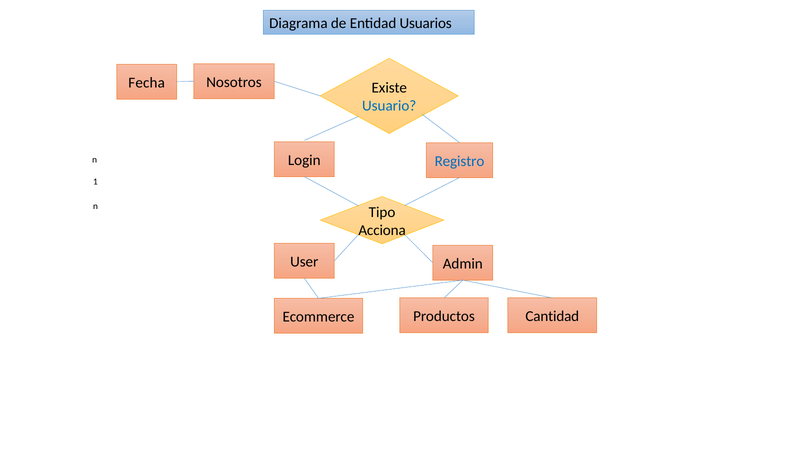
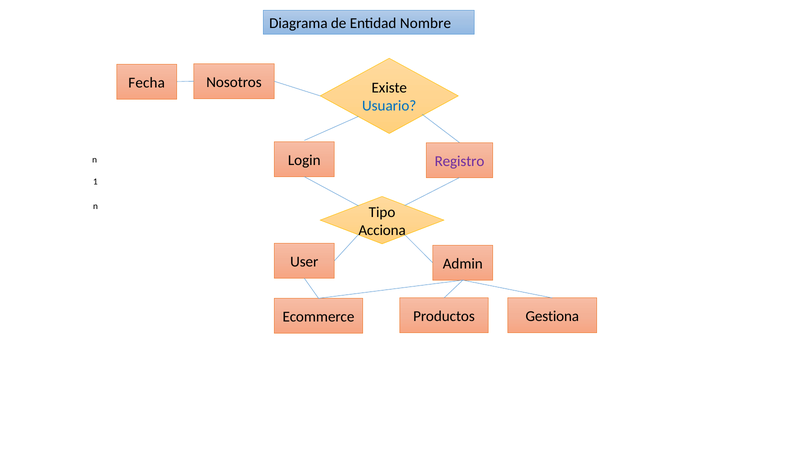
Usuarios: Usuarios -> Nombre (425, 23)
Registro colour: blue -> purple (459, 161)
Cantidad: Cantidad -> Gestiona (552, 317)
